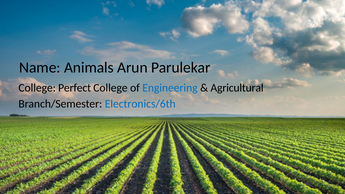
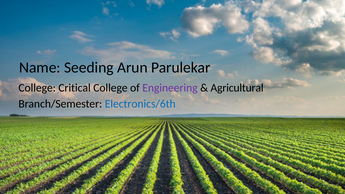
Animals: Animals -> Seeding (89, 68)
Perfect: Perfect -> Critical (75, 88)
Engineering colour: blue -> purple (170, 88)
